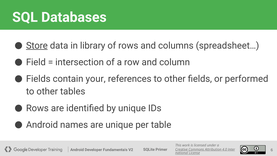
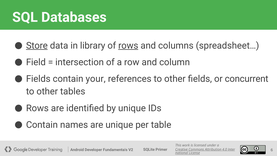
rows underline: none -> present (128, 46)
performed: performed -> concurrent (247, 79)
Android: Android -> Contain (42, 125)
